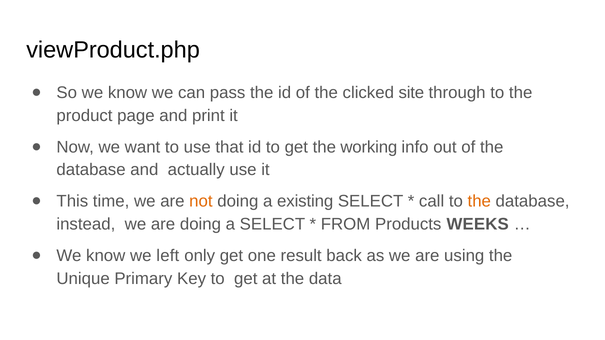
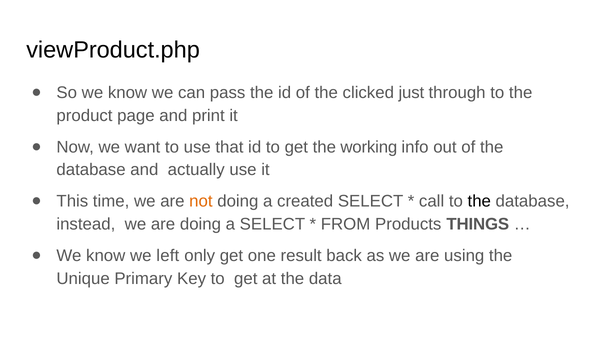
site: site -> just (411, 93)
existing: existing -> created (305, 202)
the colour: orange -> black (479, 202)
WEEKS: WEEKS -> THINGS (478, 224)
